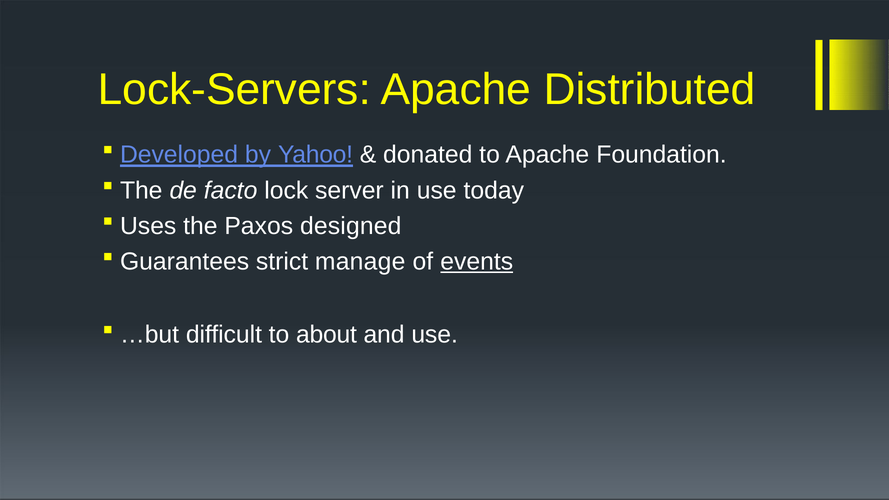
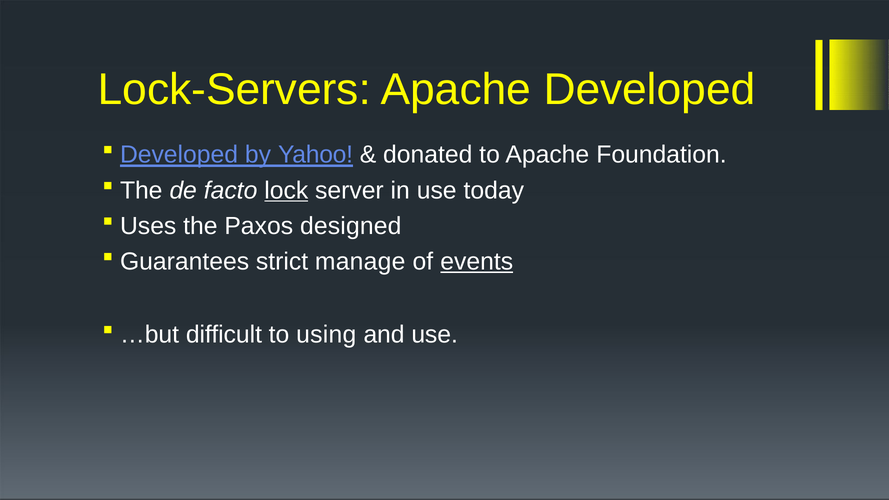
Apache Distributed: Distributed -> Developed (649, 90)
lock underline: none -> present (286, 190)
about: about -> using (326, 335)
